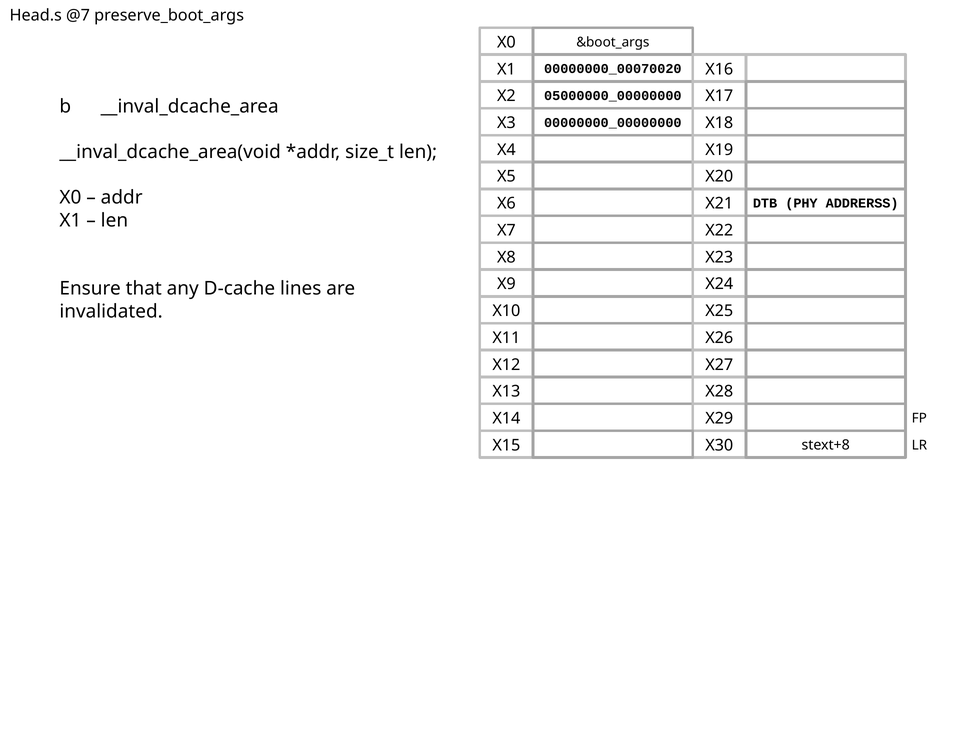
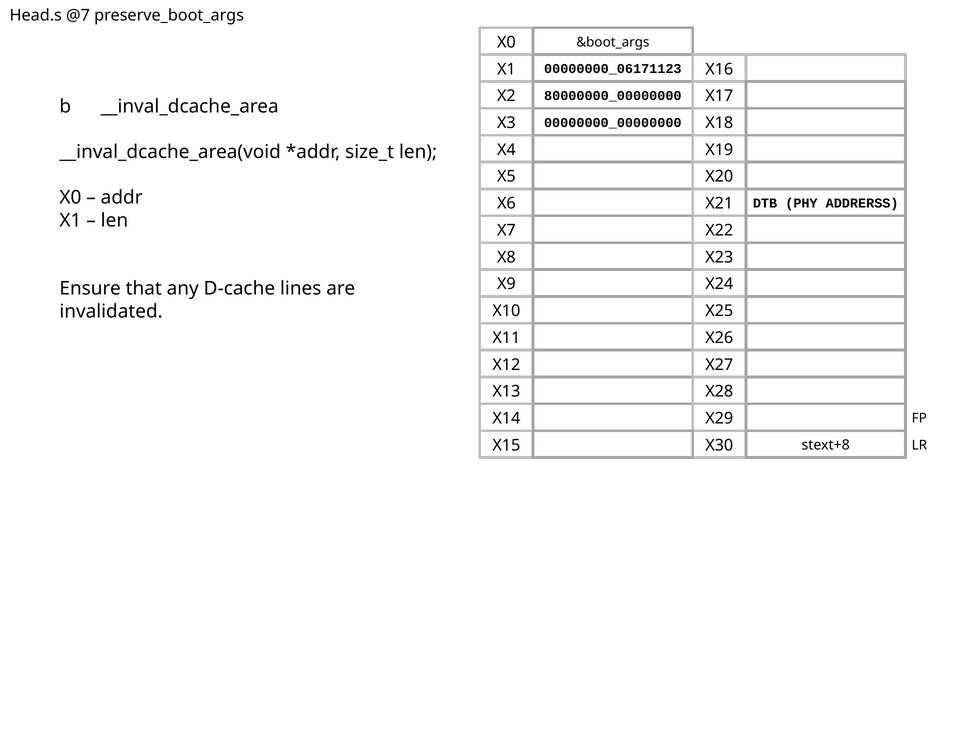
00000000_00070020: 00000000_00070020 -> 00000000_06171123 (613, 69)
05000000_00000000: 05000000_00000000 -> 80000000_00000000 (613, 96)
